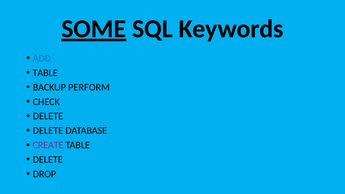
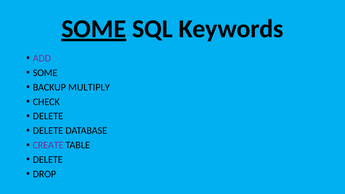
ADD colour: blue -> purple (42, 58)
TABLE: TABLE -> SOME (45, 73)
PERFORM: PERFORM -> MULTIPLY (89, 87)
